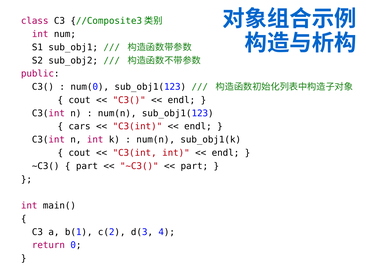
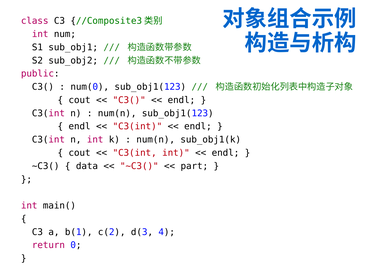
cars: cars -> endl (80, 126)
part: part -> data (87, 166)
